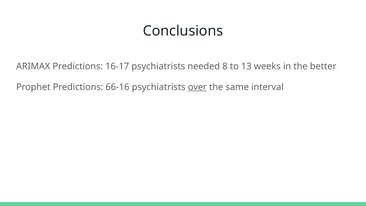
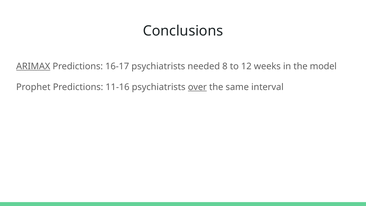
ARIMAX underline: none -> present (33, 66)
13: 13 -> 12 (246, 66)
better: better -> model (323, 66)
66-16: 66-16 -> 11-16 (117, 87)
